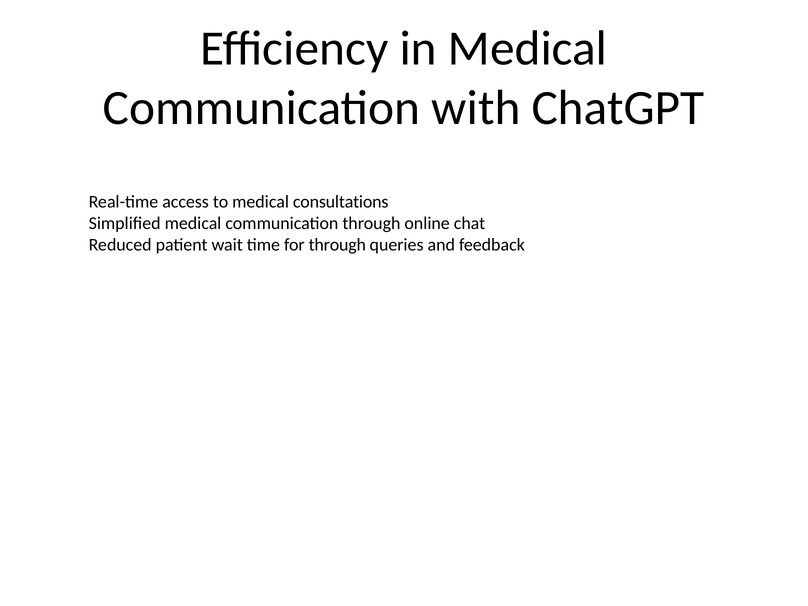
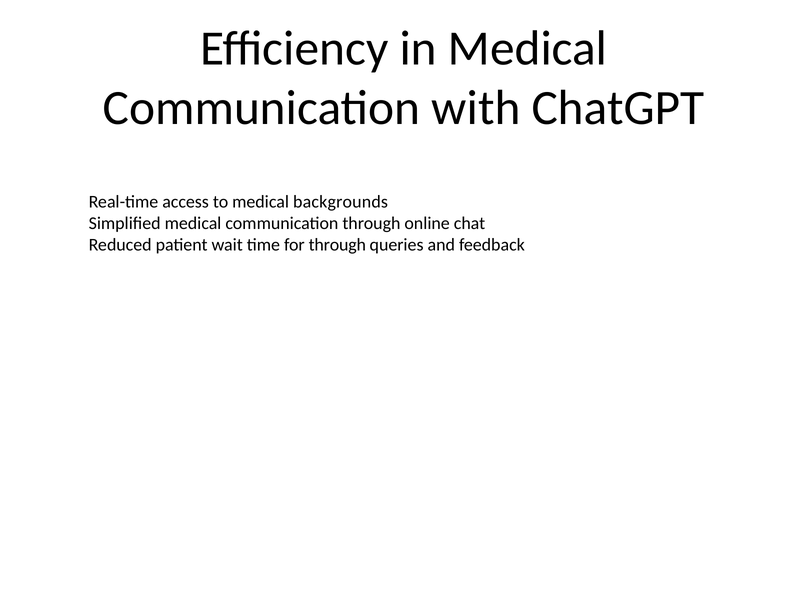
consultations: consultations -> backgrounds (341, 202)
